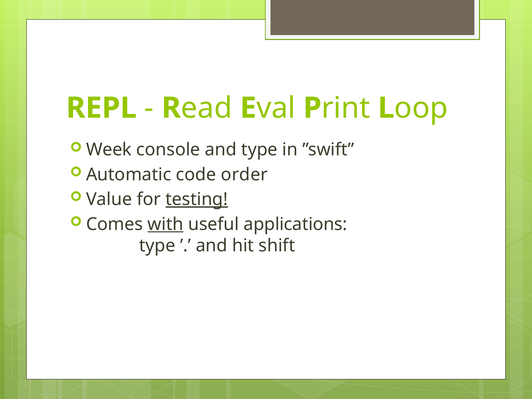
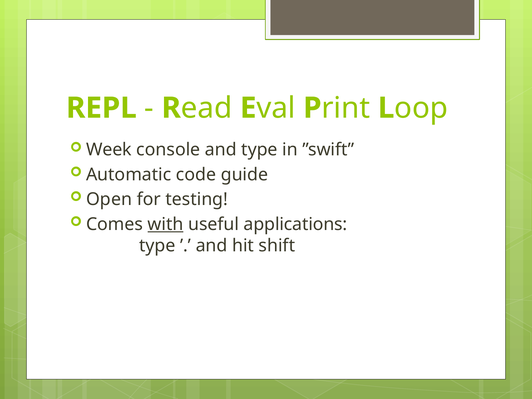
order: order -> guide (244, 175)
Value: Value -> Open (109, 199)
testing underline: present -> none (197, 199)
